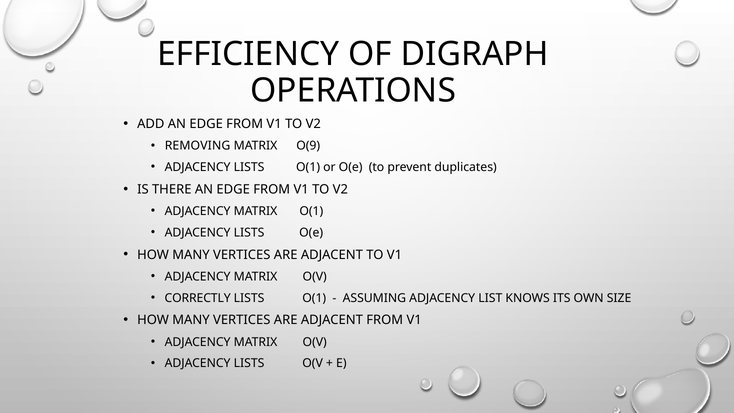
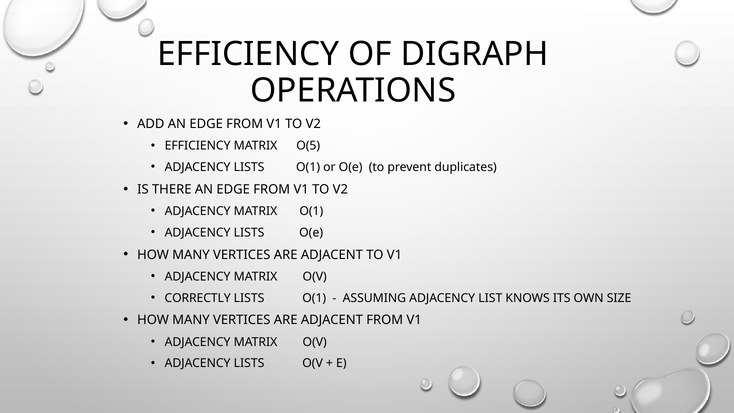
REMOVING: REMOVING -> EFFICIENCY (198, 146)
O(9: O(9 -> O(5 (308, 146)
